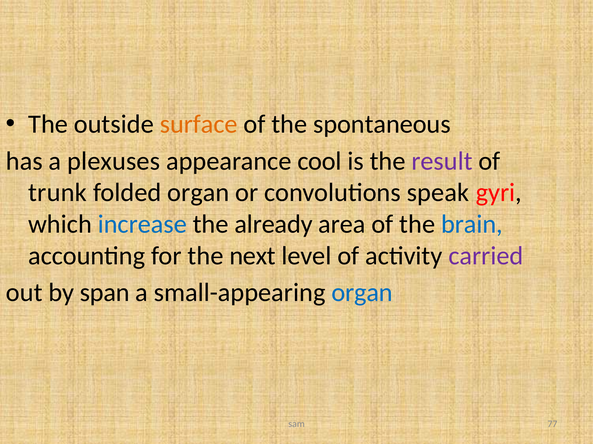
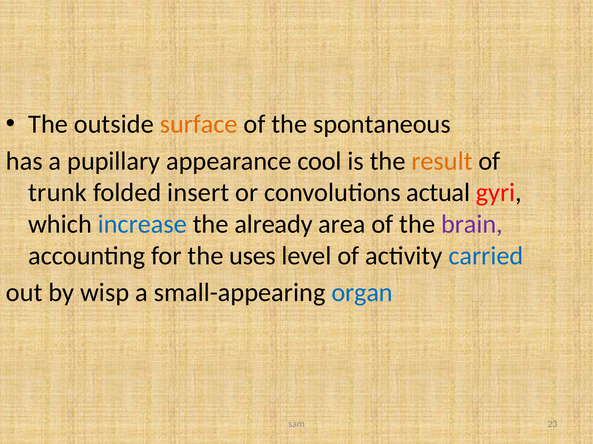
plexuses: plexuses -> pupillary (114, 161)
result colour: purple -> orange (442, 161)
folded organ: organ -> insert (198, 193)
speak: speak -> actual (438, 193)
brain colour: blue -> purple (472, 225)
next: next -> uses (253, 256)
carried colour: purple -> blue (486, 256)
span: span -> wisp (105, 293)
77: 77 -> 23 (552, 425)
